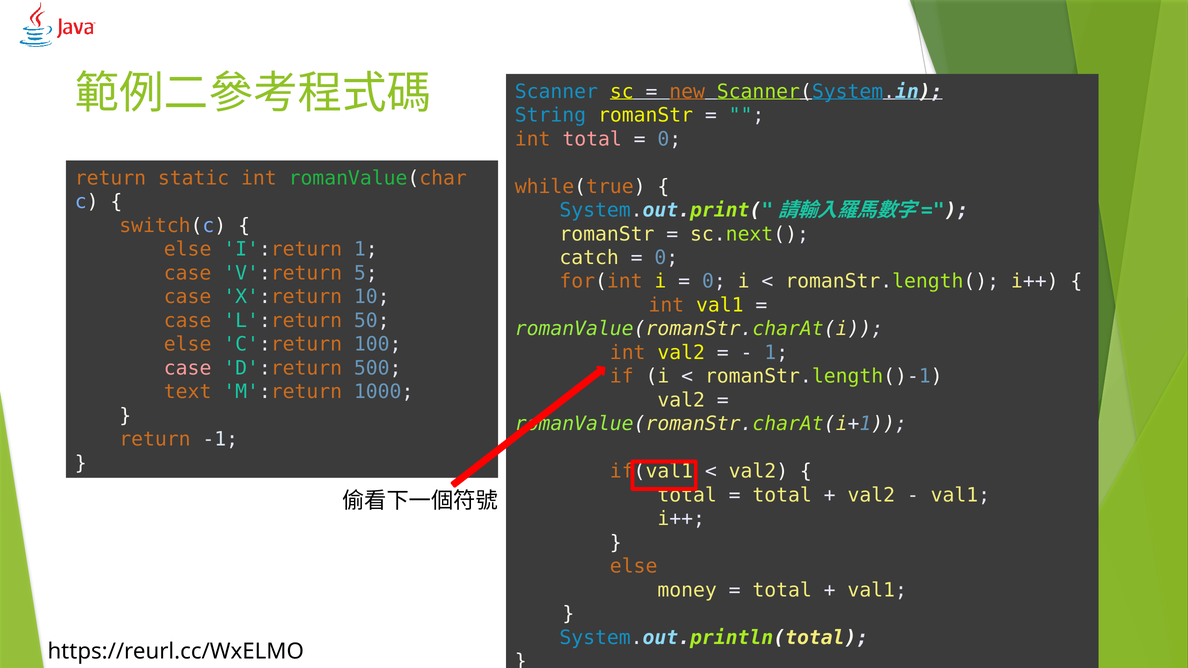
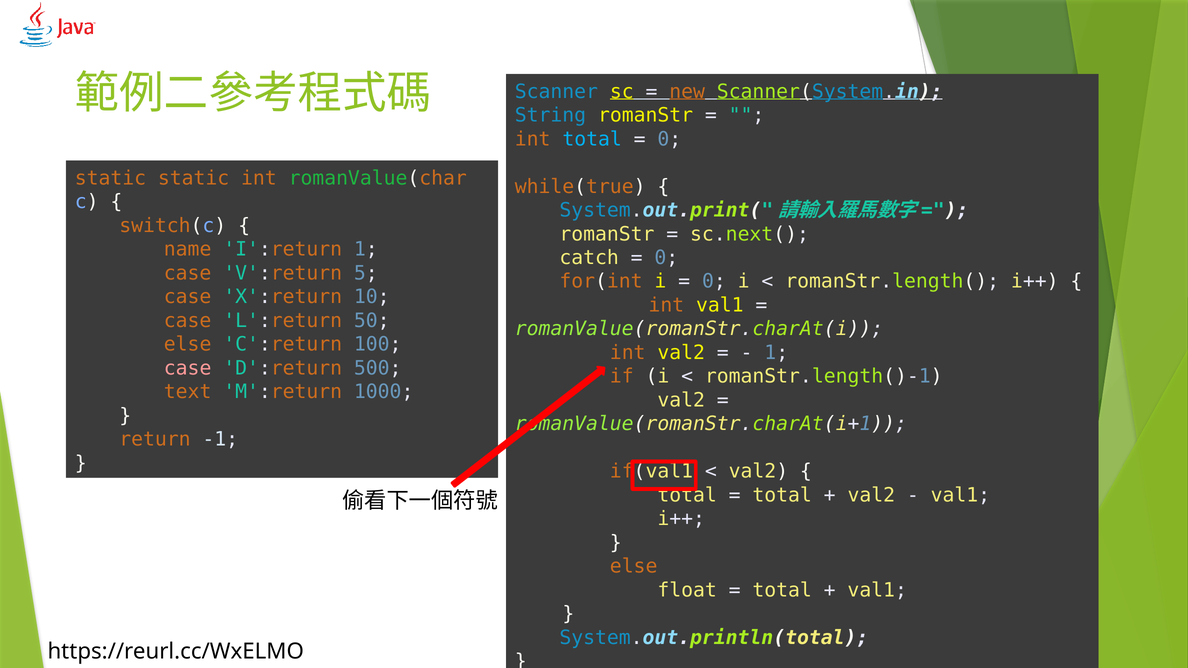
total colour: pink -> light blue (592, 139)
return: return -> static (110, 178)
else: else -> name (188, 249)
money: money -> float (687, 590)
